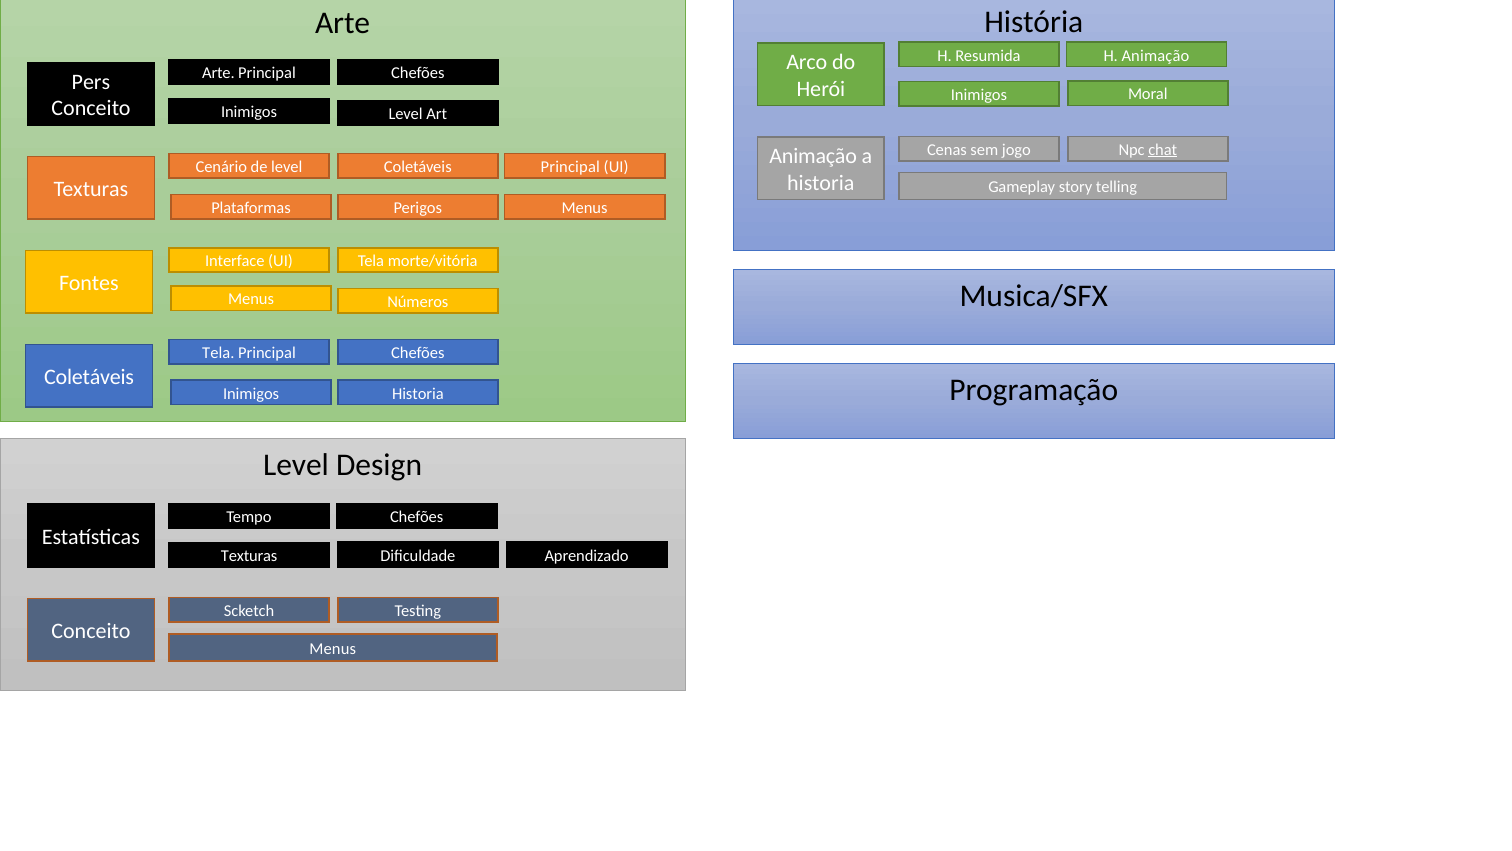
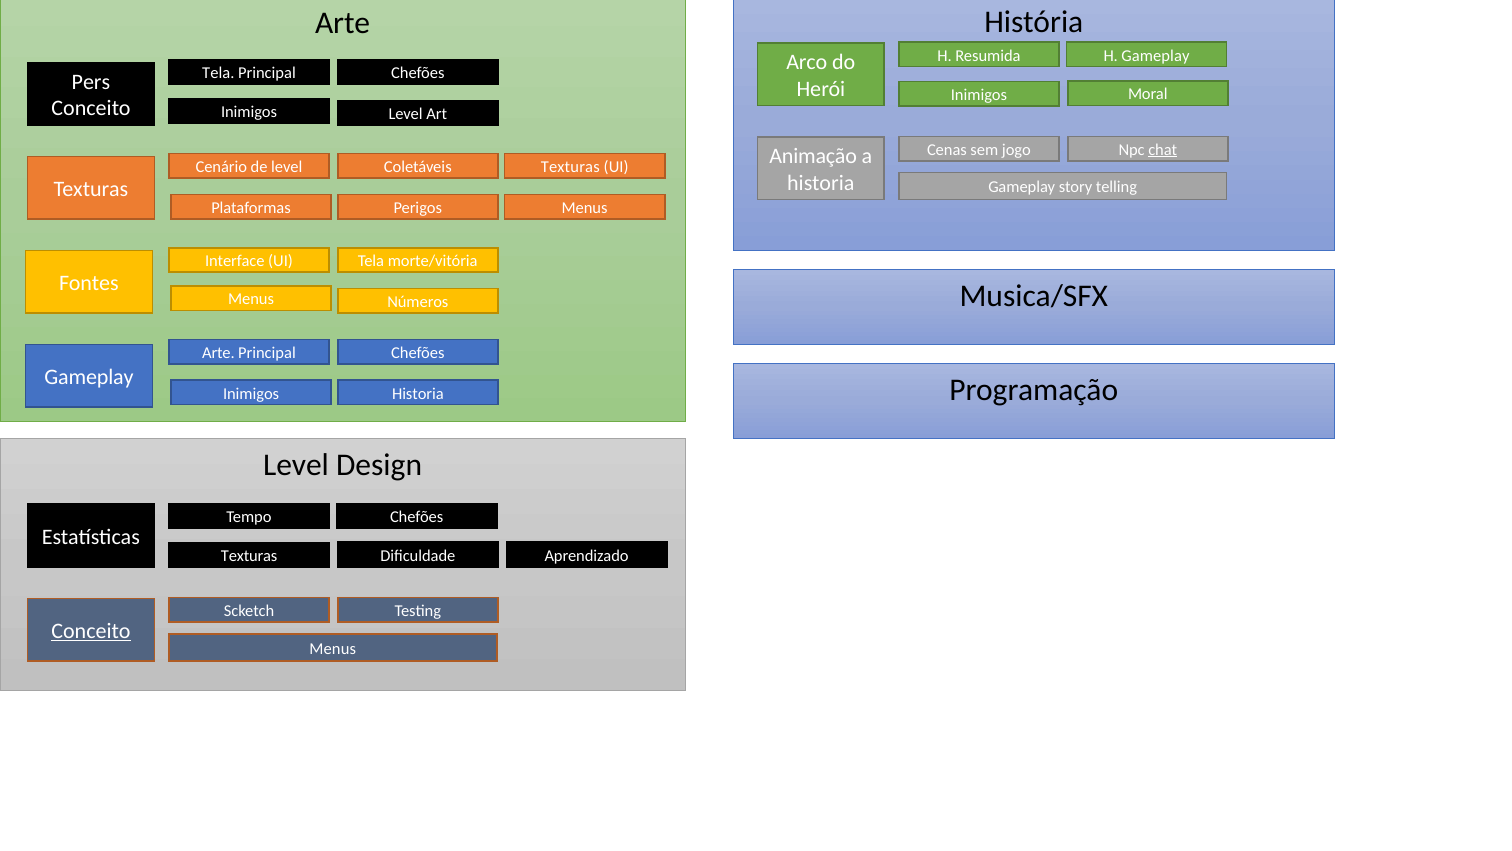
H Animação: Animação -> Gameplay (1155, 56)
Arte: Arte -> Tela (218, 73)
Principal: Principal -> Texturas (570, 167)
Tela: Tela -> Arte (218, 352)
Coletáveis: Coletáveis -> Gameplay (89, 377)
Conceito underline: none -> present (91, 631)
